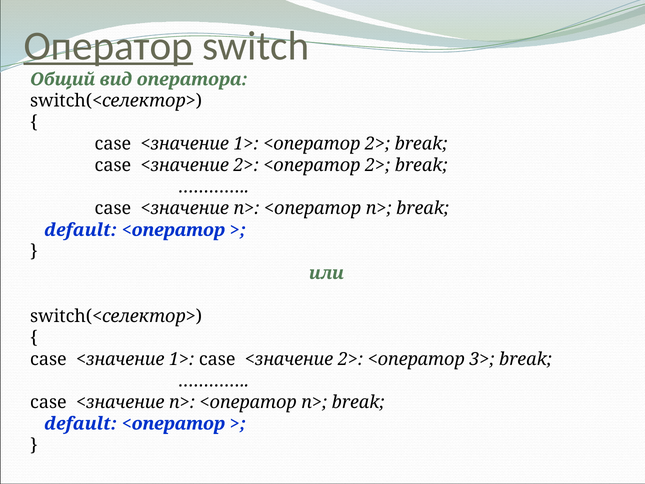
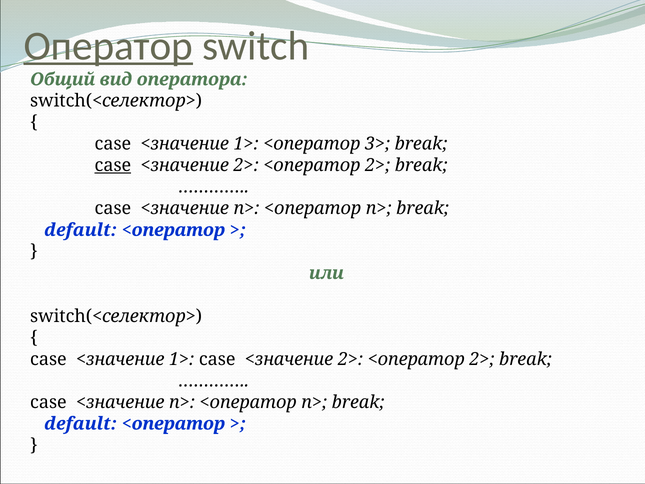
1> <оператор 2>: 2> -> 3> (378, 144)
case underline: none -> present (113, 165)
3>: 3> -> 2> (482, 359)
